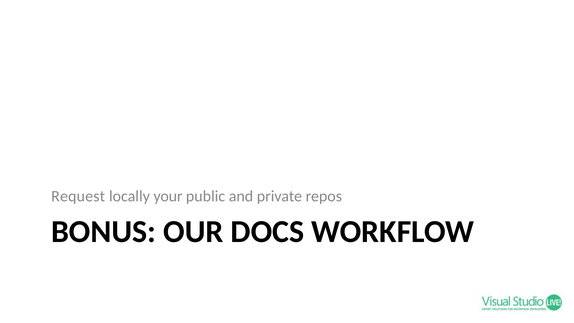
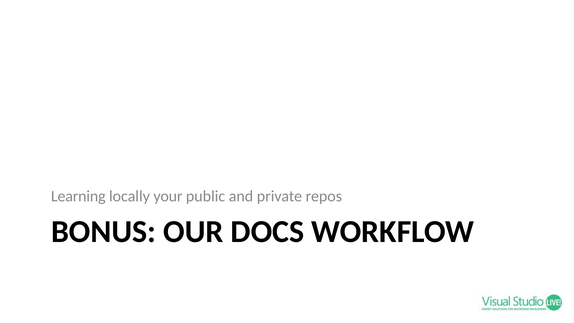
Request: Request -> Learning (78, 196)
